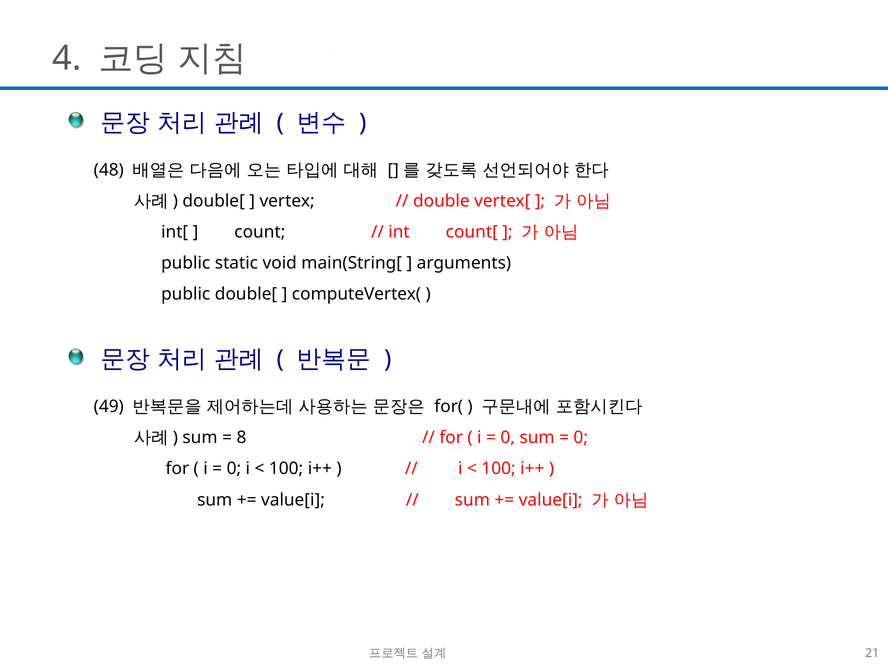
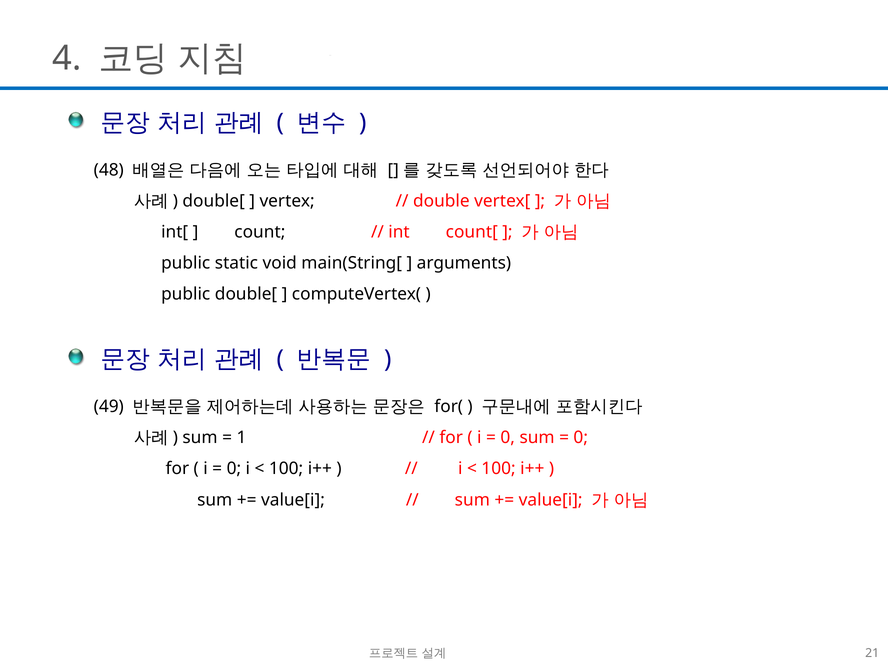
8: 8 -> 1 (242, 438)
